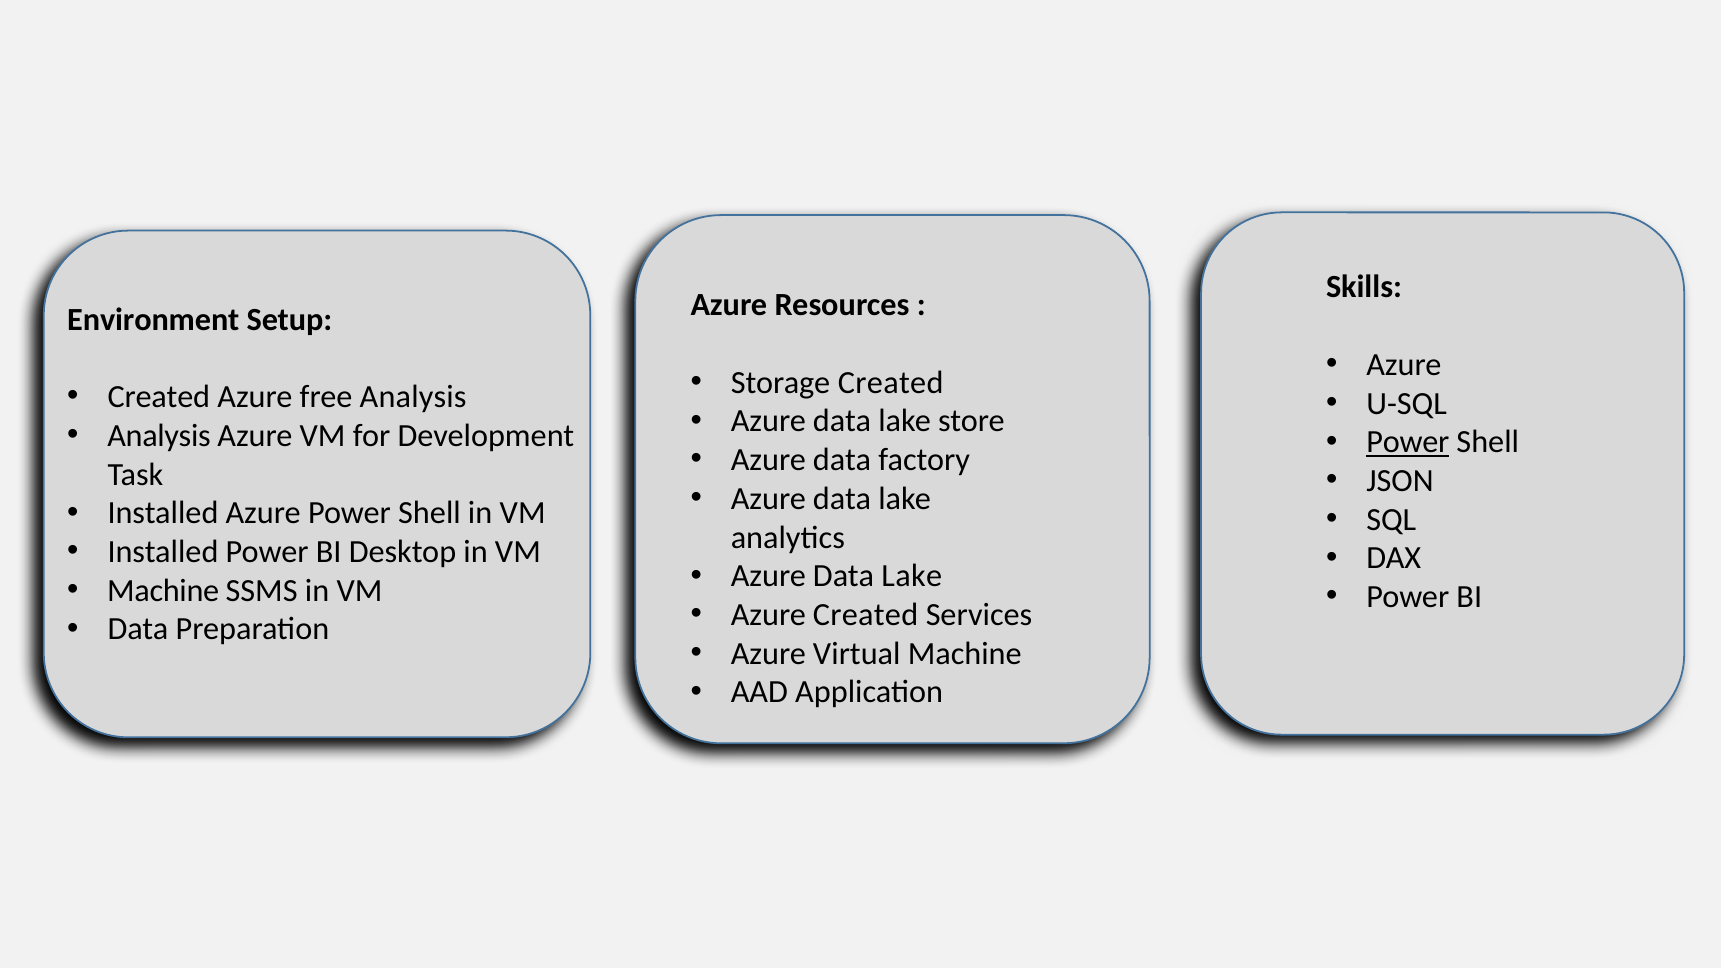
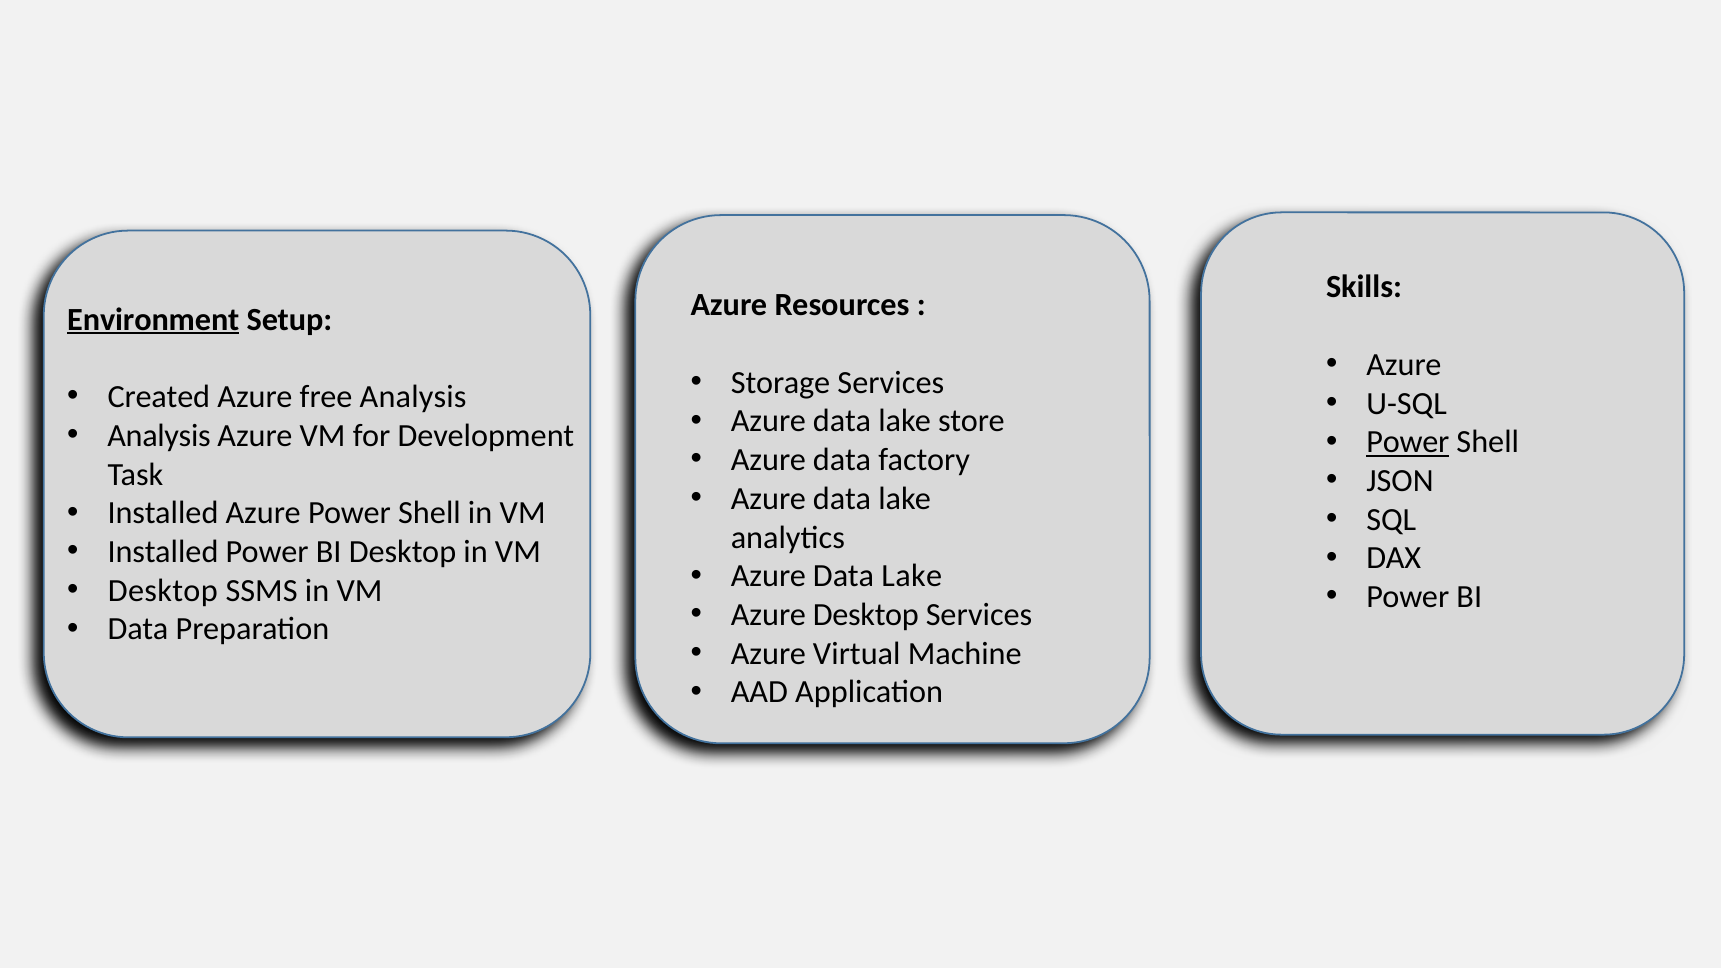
Environment underline: none -> present (153, 320)
Storage Created: Created -> Services (891, 383)
Machine: Machine -> Desktop (163, 591)
Azure Created: Created -> Desktop (866, 615)
